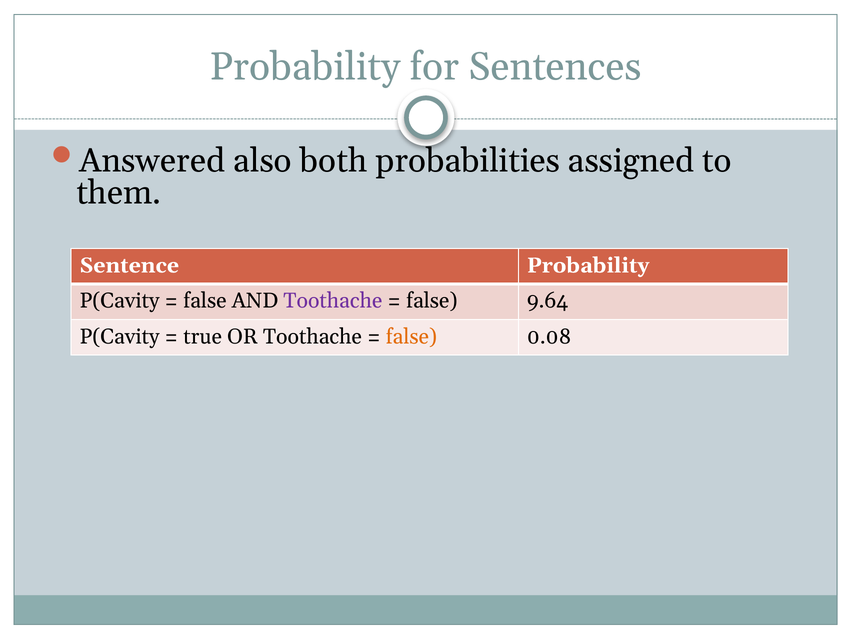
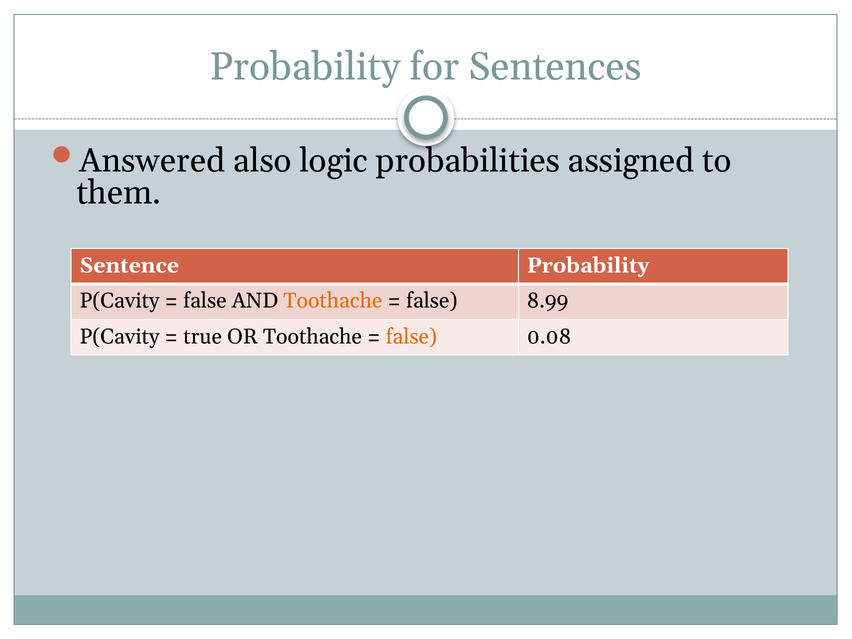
both: both -> logic (334, 161)
Toothache colour: purple -> orange (333, 301)
9.64: 9.64 -> 8.99 (548, 301)
